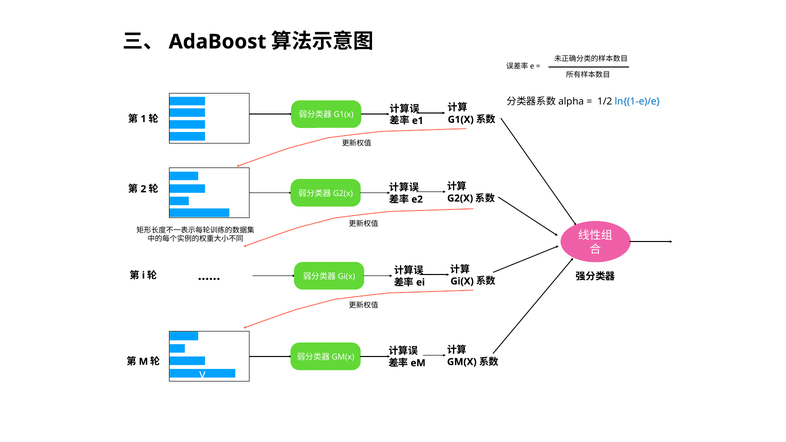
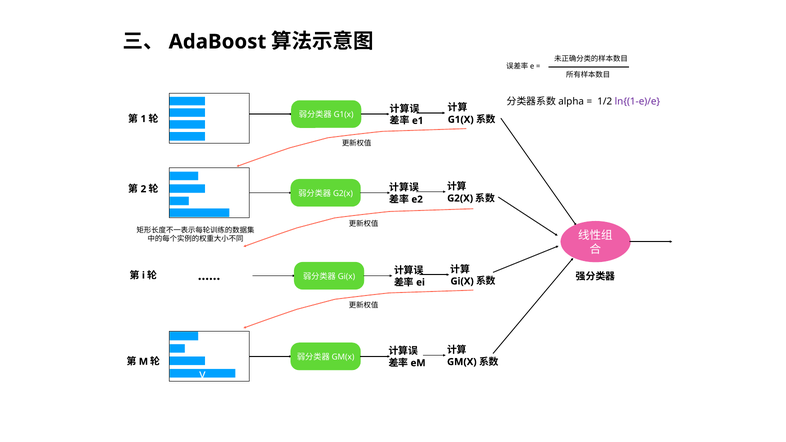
ln{(1-e)/e colour: blue -> purple (637, 102)
